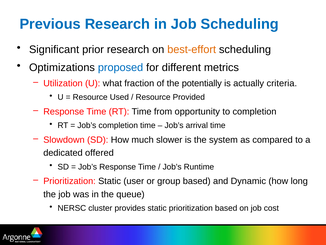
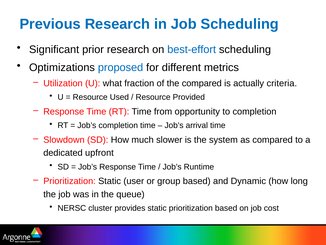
best-effort colour: orange -> blue (192, 50)
the potentially: potentially -> compared (202, 83)
offered: offered -> upfront (99, 153)
